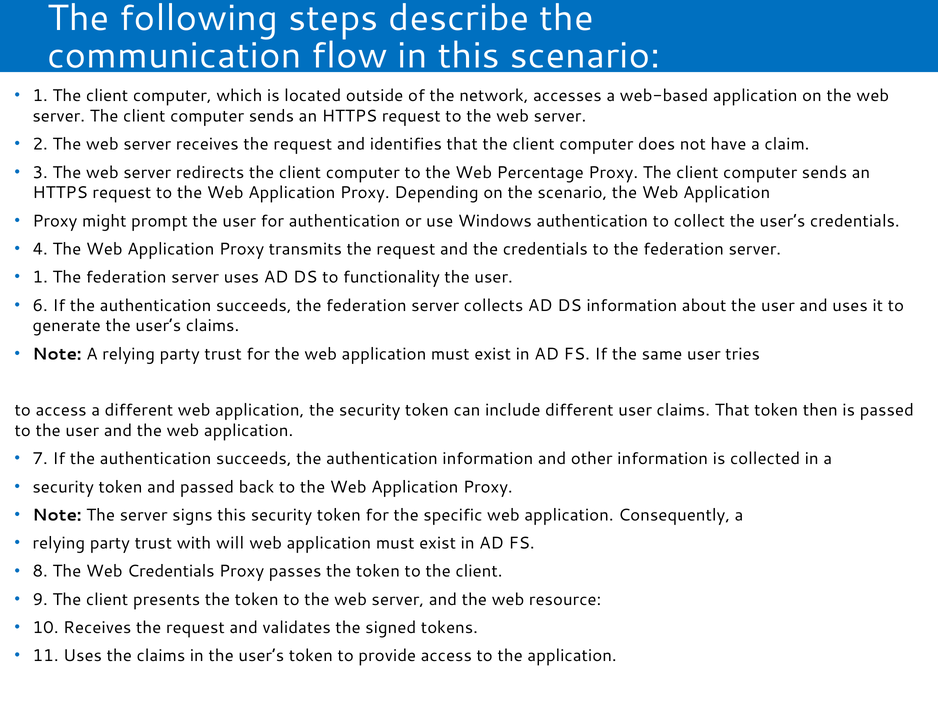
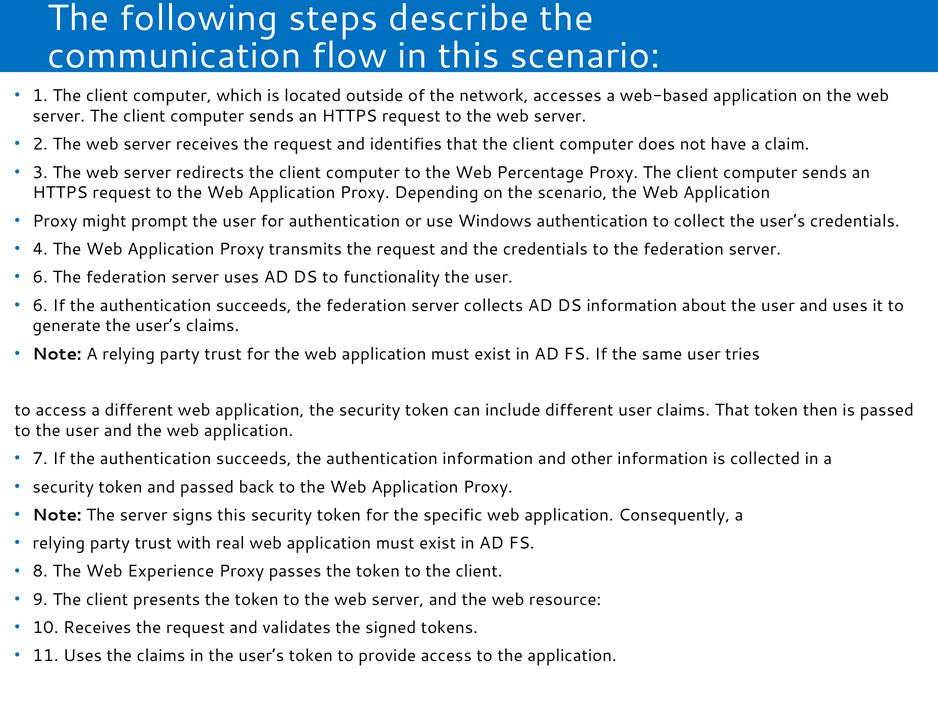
1: 1 -> 6 (40, 278)
will: will -> real (230, 544)
Web Credentials: Credentials -> Experience (171, 572)
